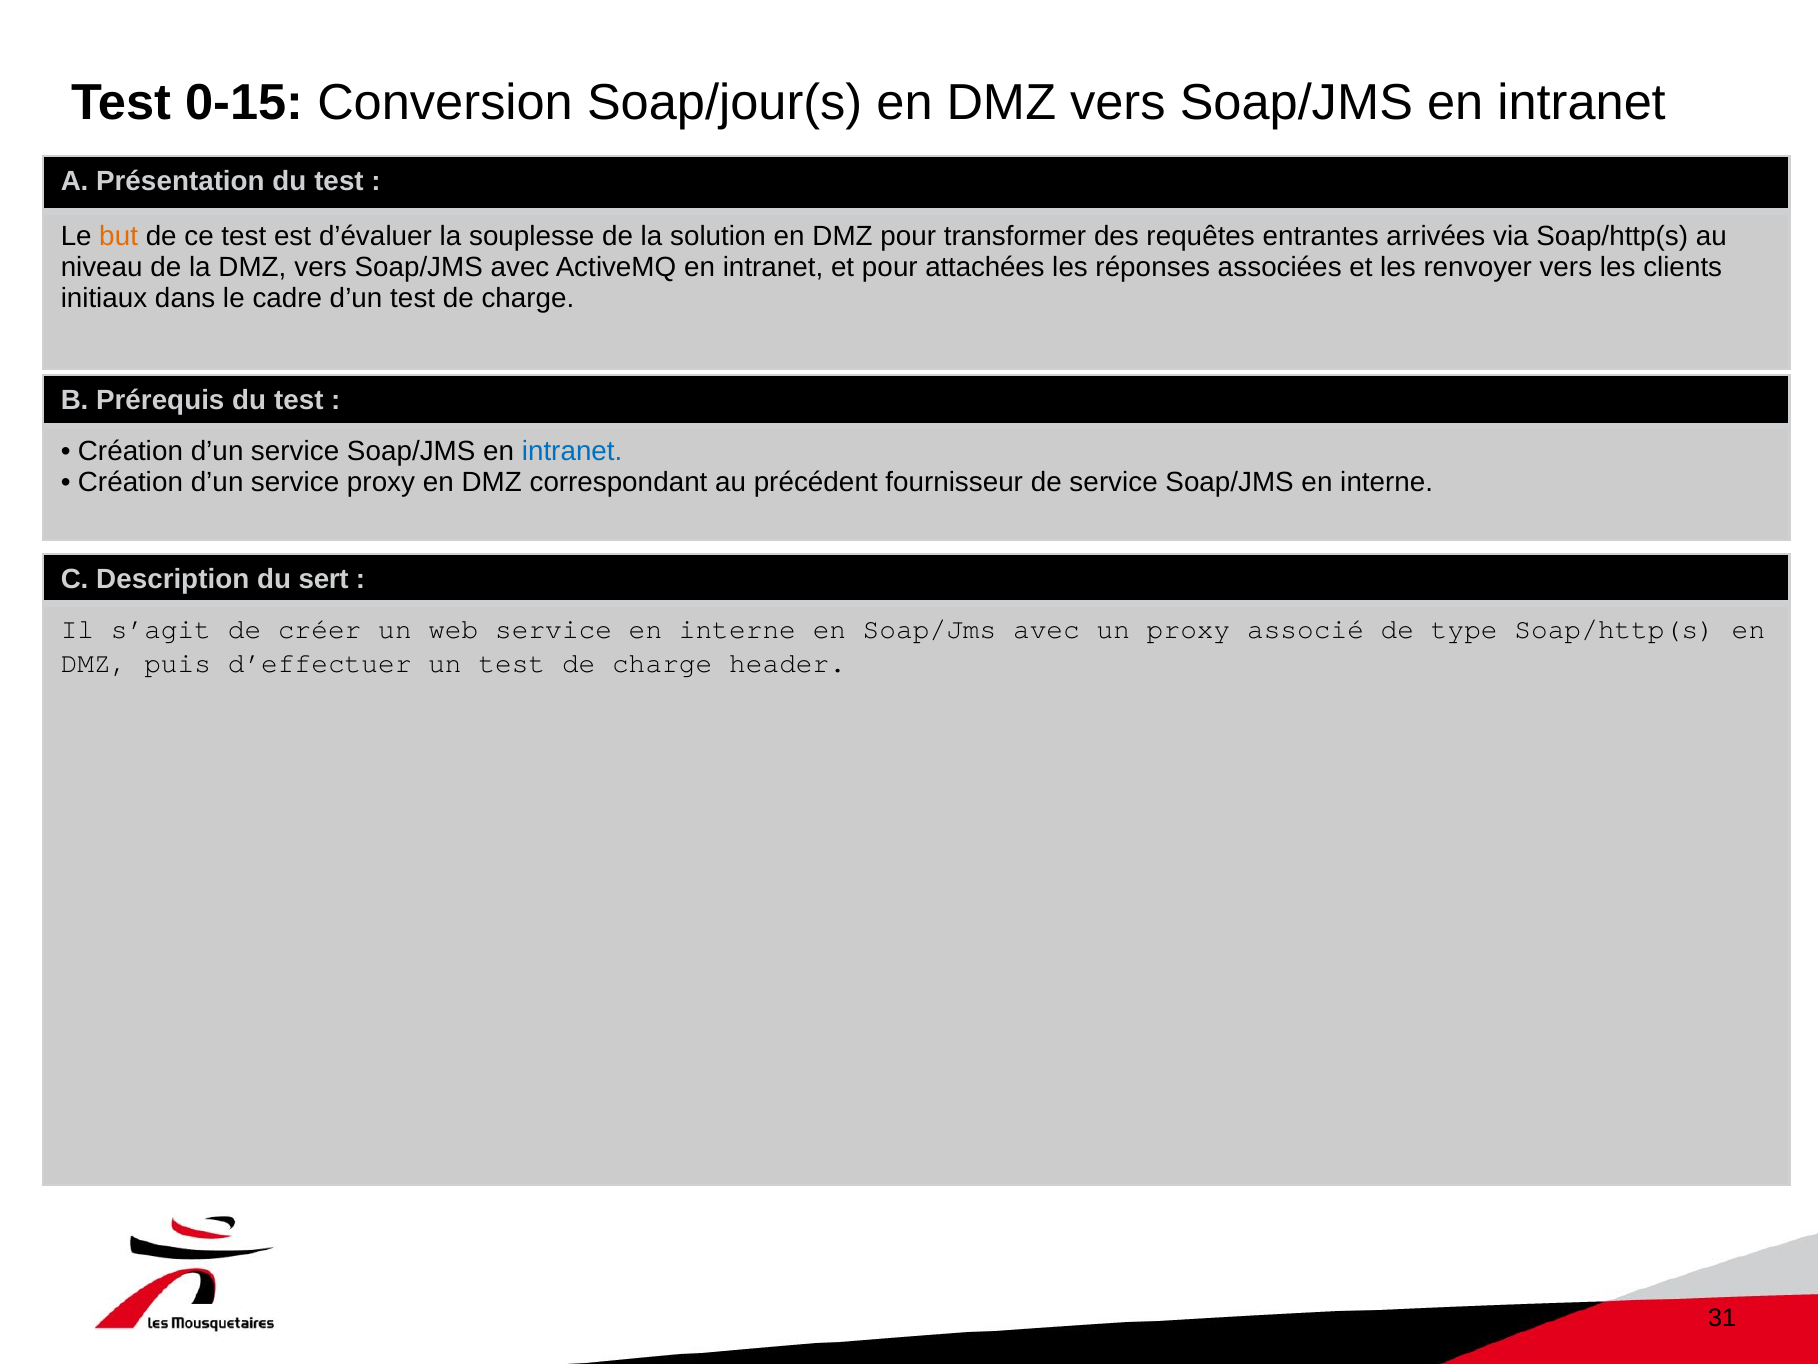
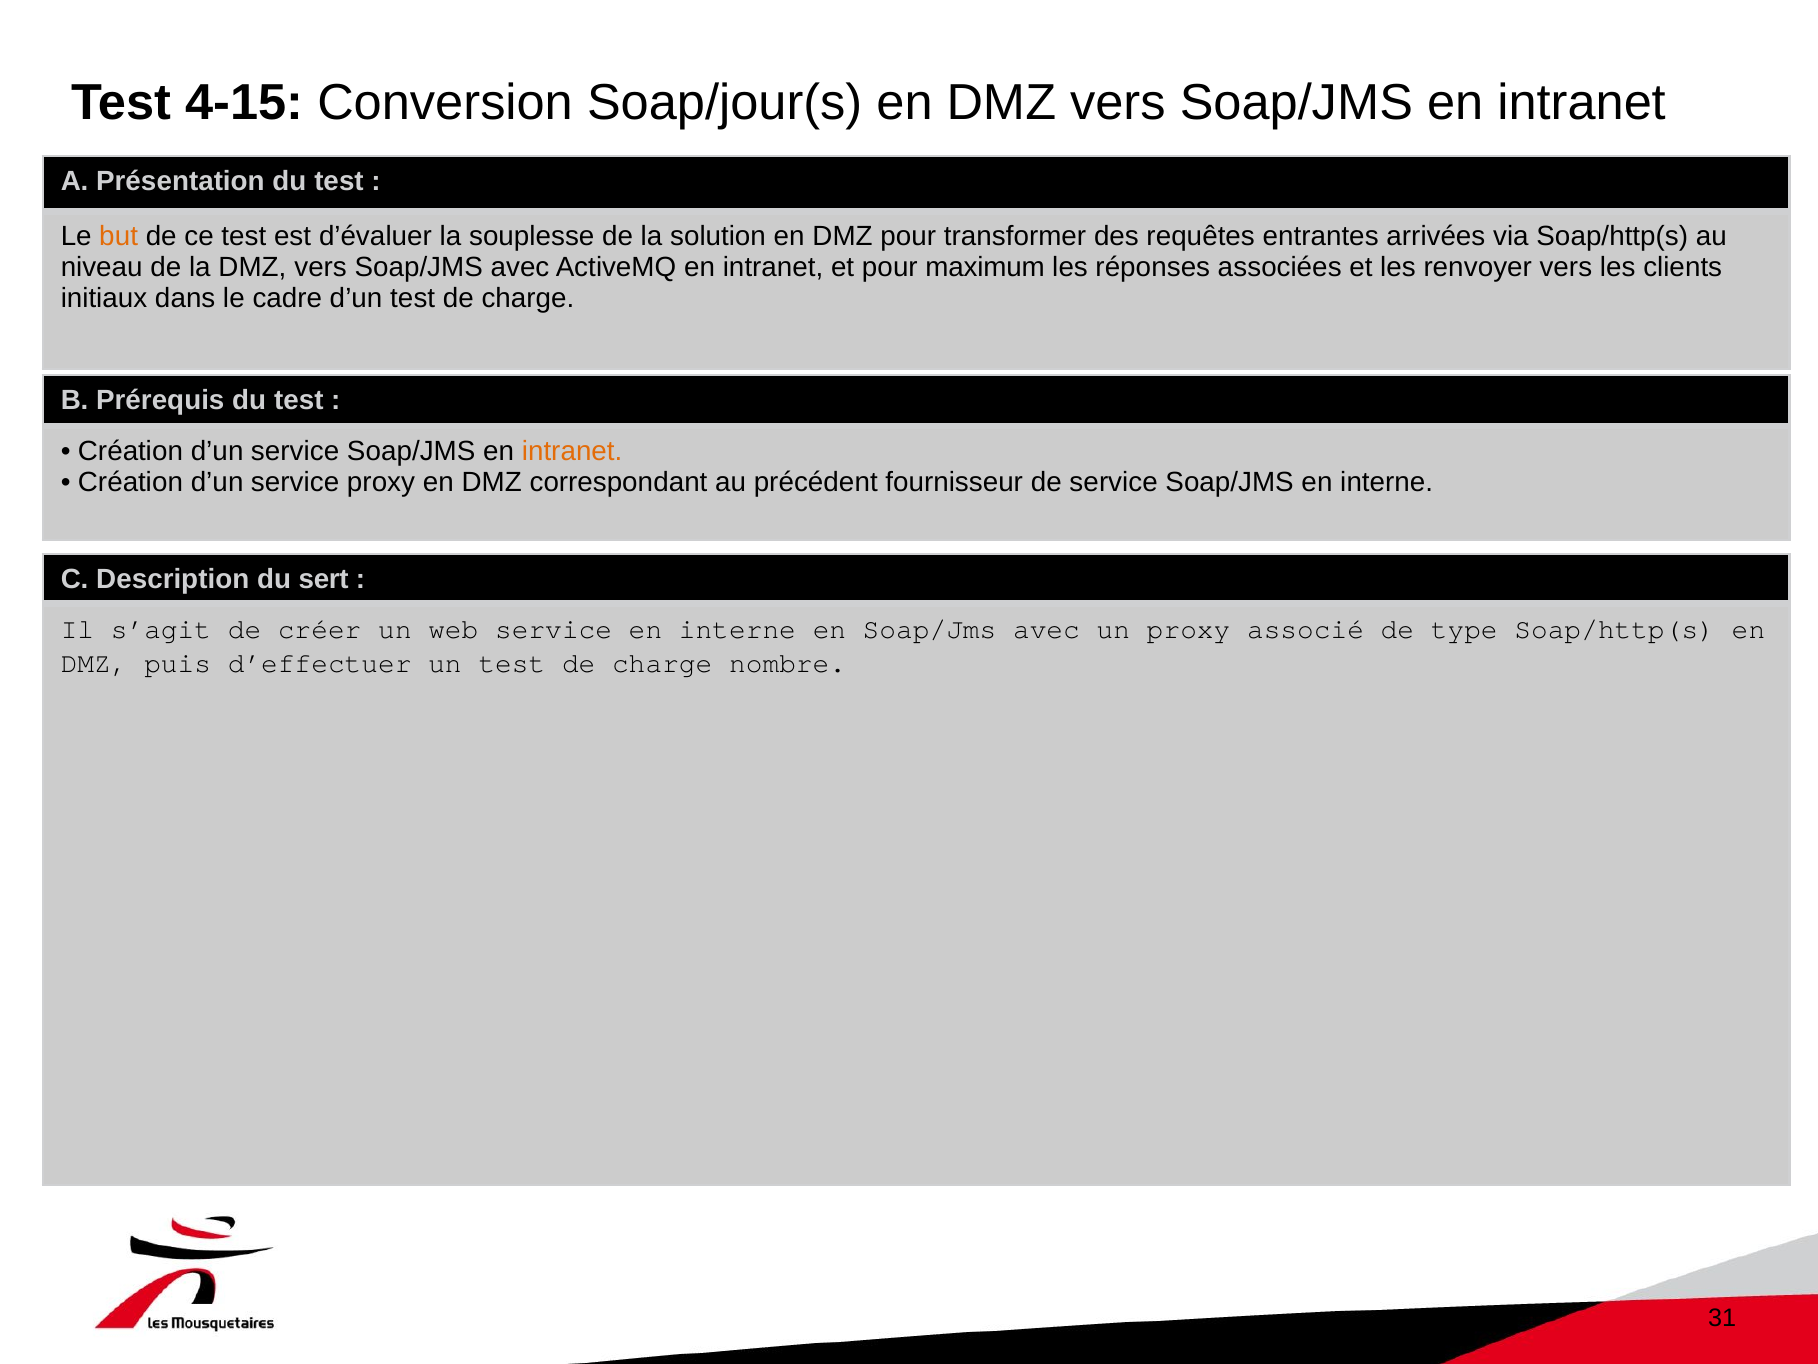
0-15: 0-15 -> 4-15 (244, 102)
attachées: attachées -> maximum (985, 267)
intranet colour: blue -> orange (572, 451)
header: header -> nombre (788, 663)
